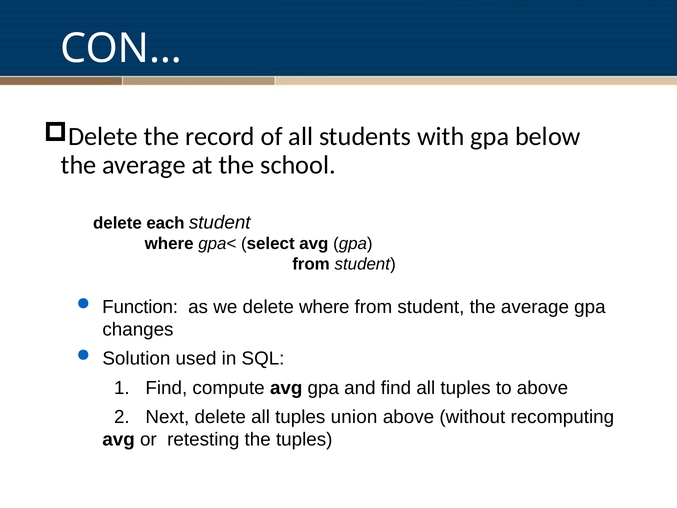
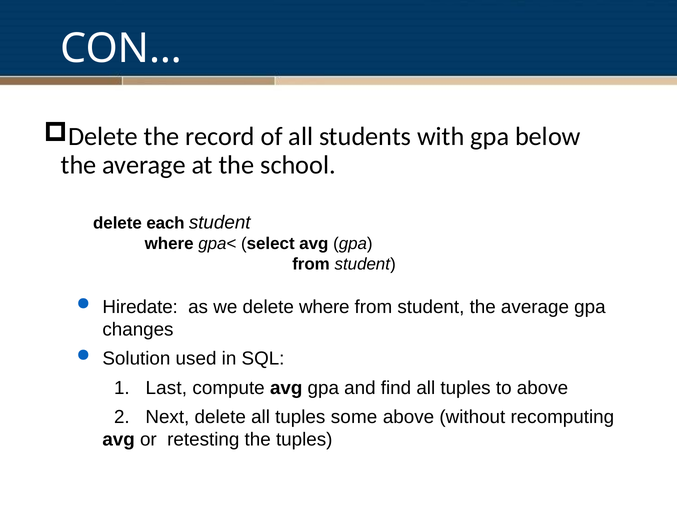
Function: Function -> Hiredate (140, 307)
1 Find: Find -> Last (166, 388)
union: union -> some (354, 417)
